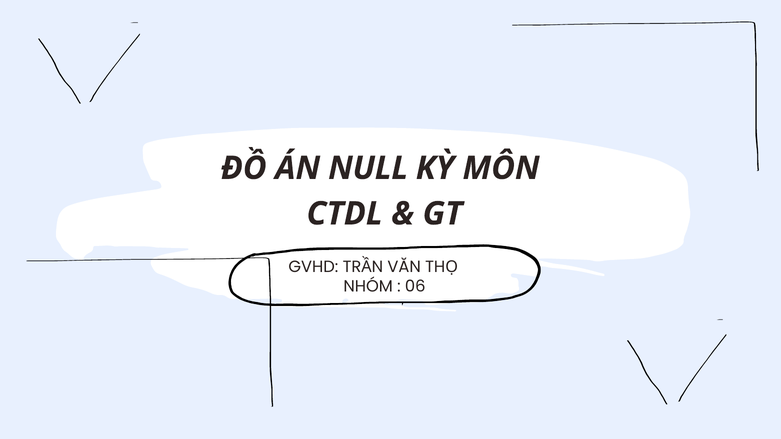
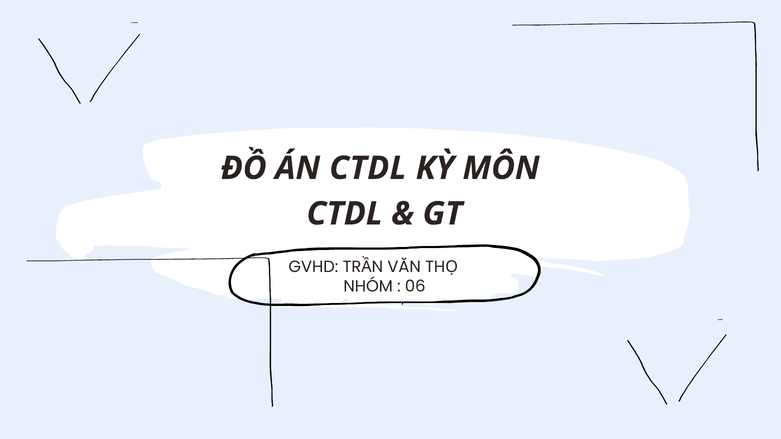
ÁN NULL: NULL -> CTDL (368, 168)
